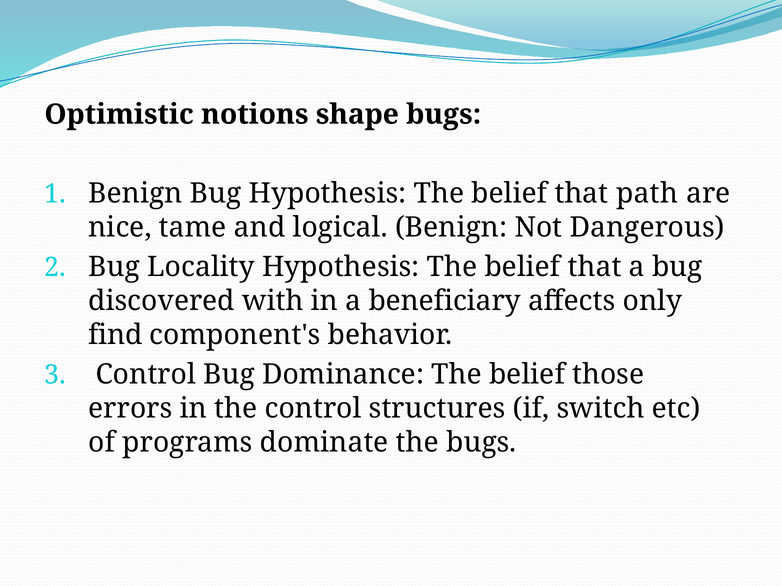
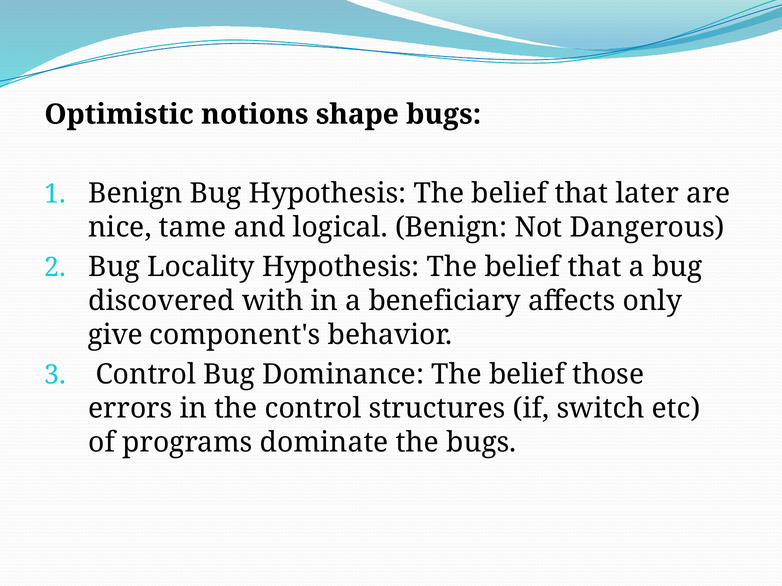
path: path -> later (647, 194)
find: find -> give (115, 335)
